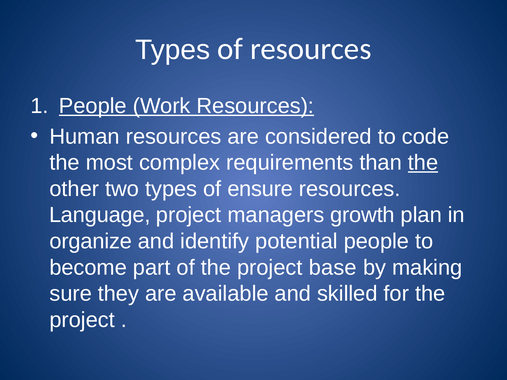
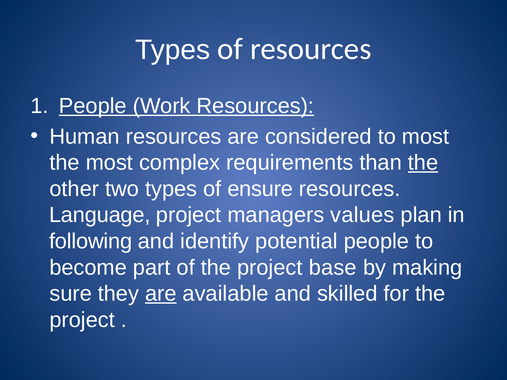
to code: code -> most (426, 137)
growth: growth -> values (362, 215)
organize: organize -> following (91, 241)
are underline: none -> present (161, 294)
